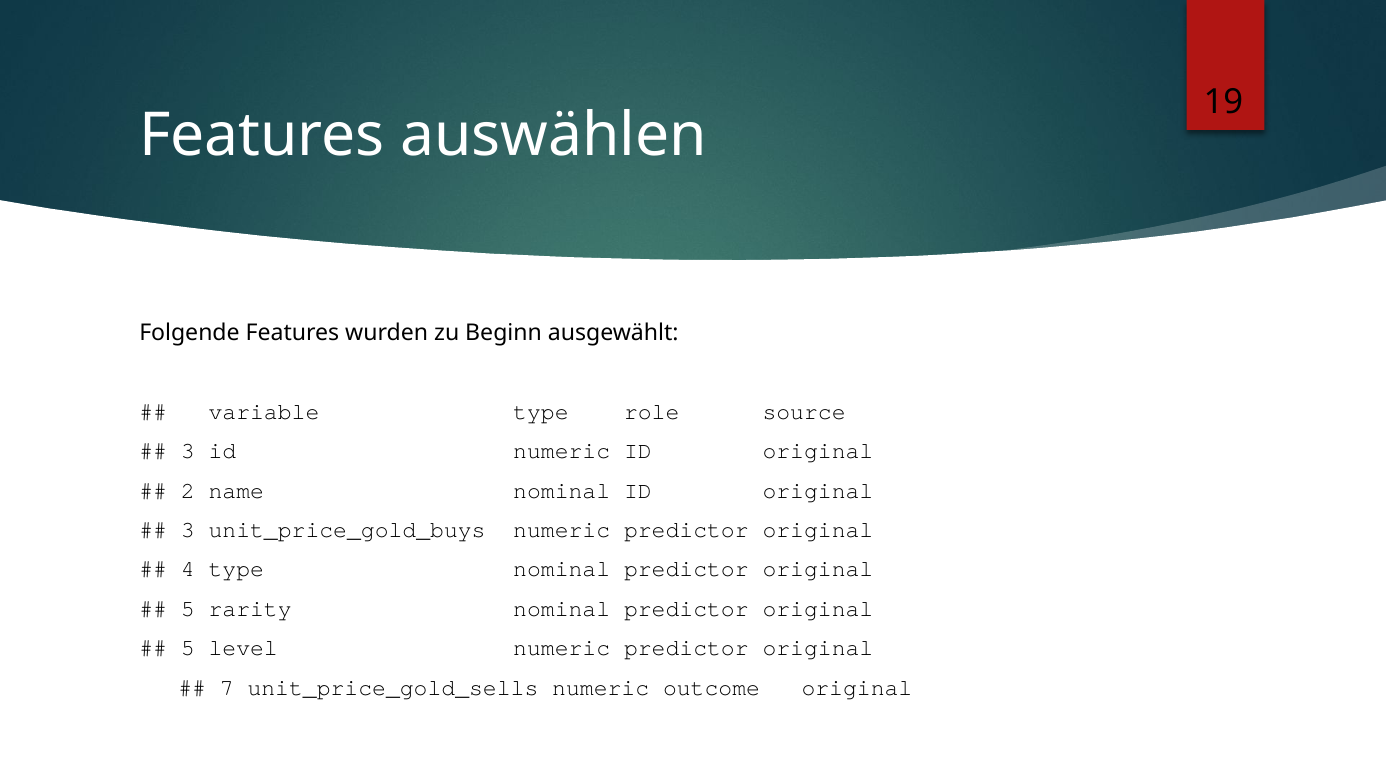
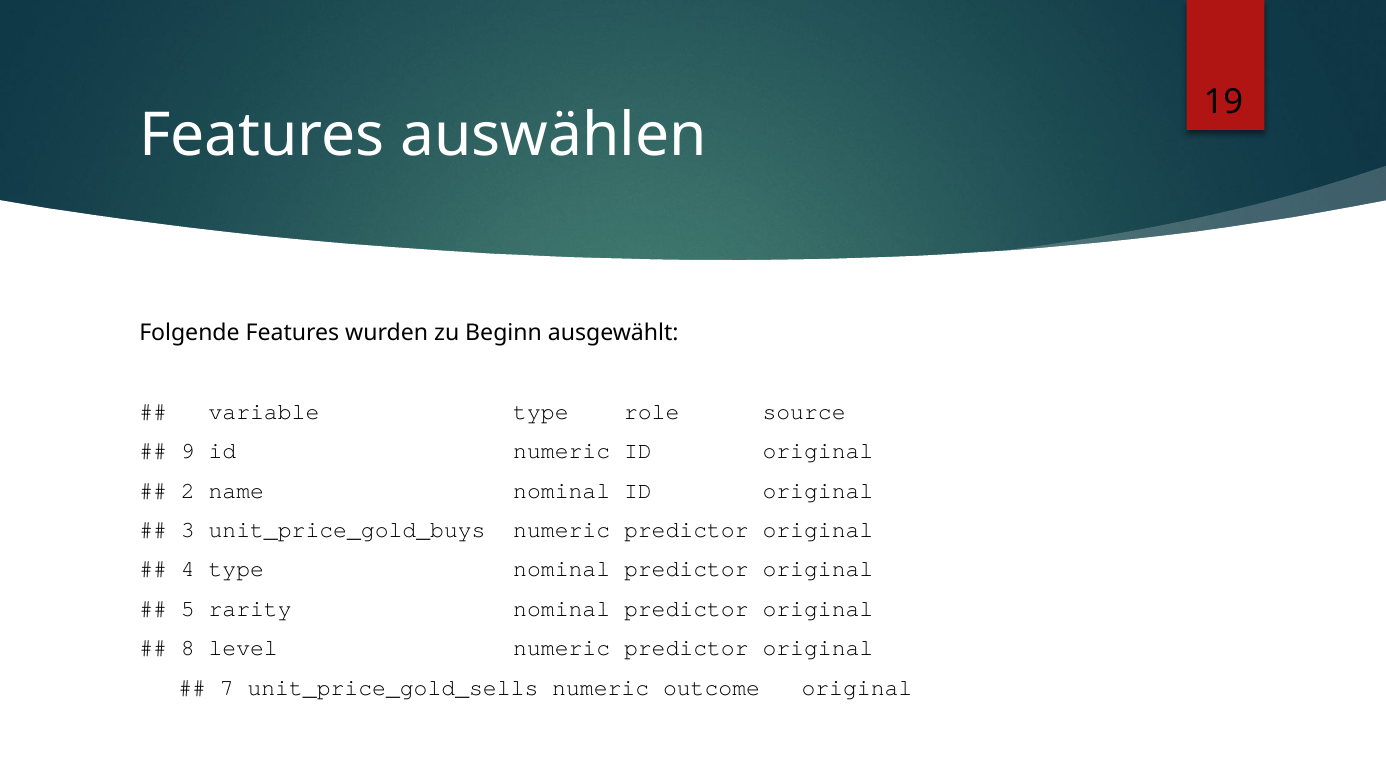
3: 3 -> 9 (188, 452)
5: 5 -> 8 (188, 649)
